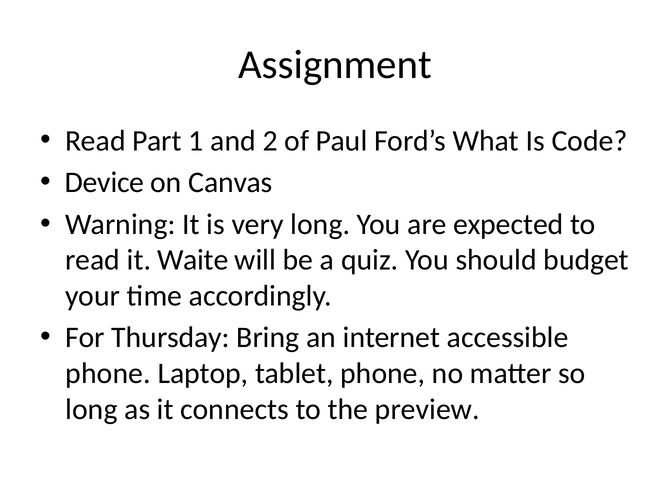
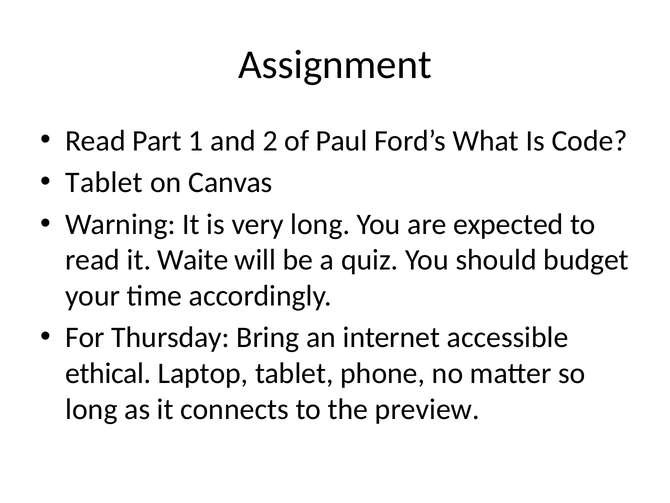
Device: Device -> Tablet (104, 182)
phone: phone -> ethical (108, 373)
